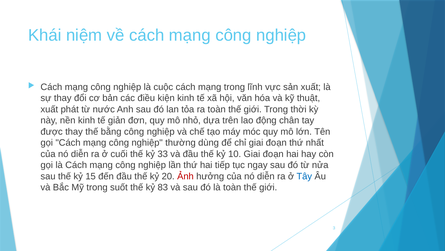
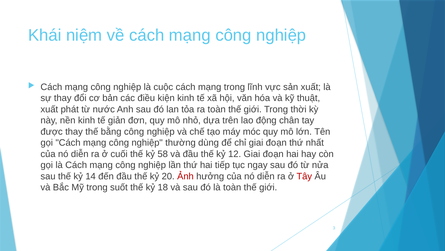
33: 33 -> 58 (163, 154)
10: 10 -> 12 (235, 154)
15: 15 -> 14 (91, 176)
Tây colour: blue -> red (304, 176)
83: 83 -> 18 (163, 187)
